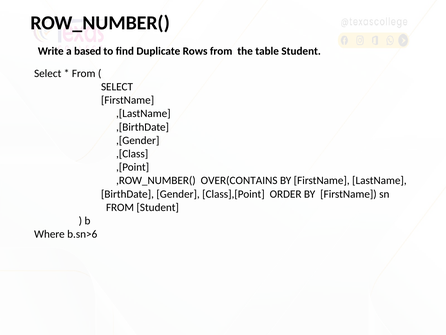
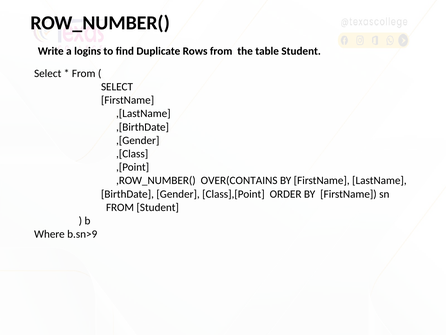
based: based -> logins (88, 51)
b.sn>6: b.sn>6 -> b.sn>9 (82, 234)
